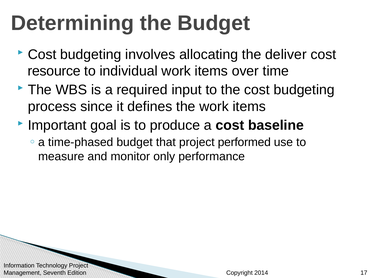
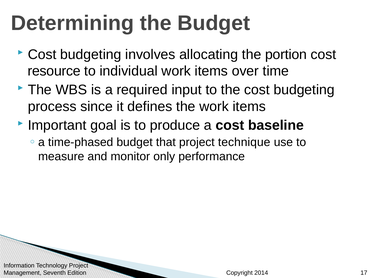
deliver: deliver -> portion (286, 54)
performed: performed -> technique (244, 142)
